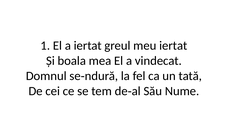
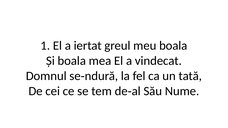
meu iertat: iertat -> boala (173, 46)
